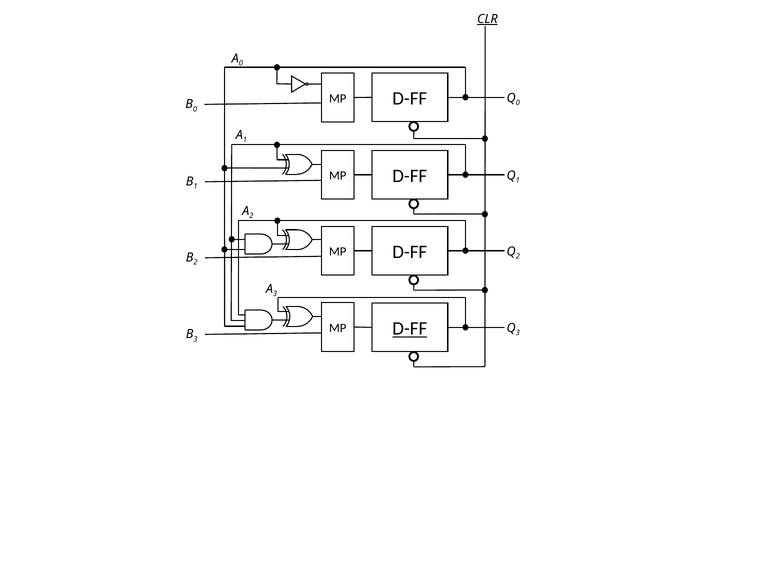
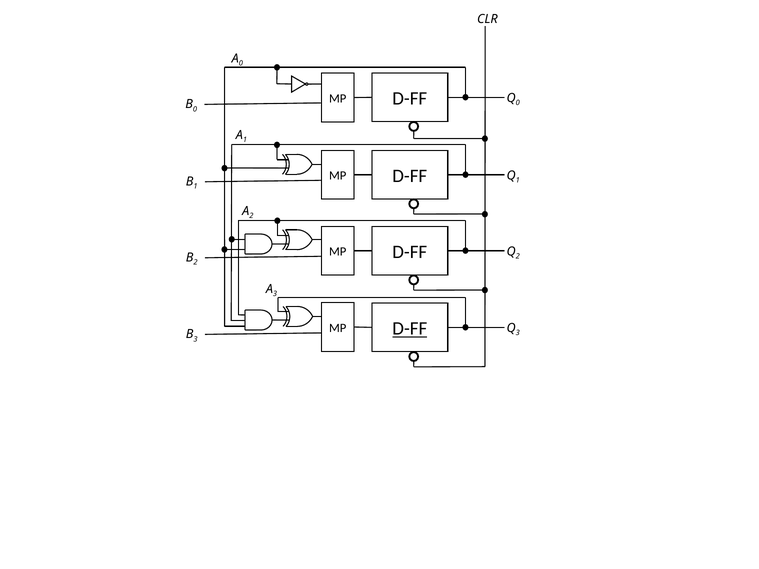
CLR underline: present -> none (487, 19)
